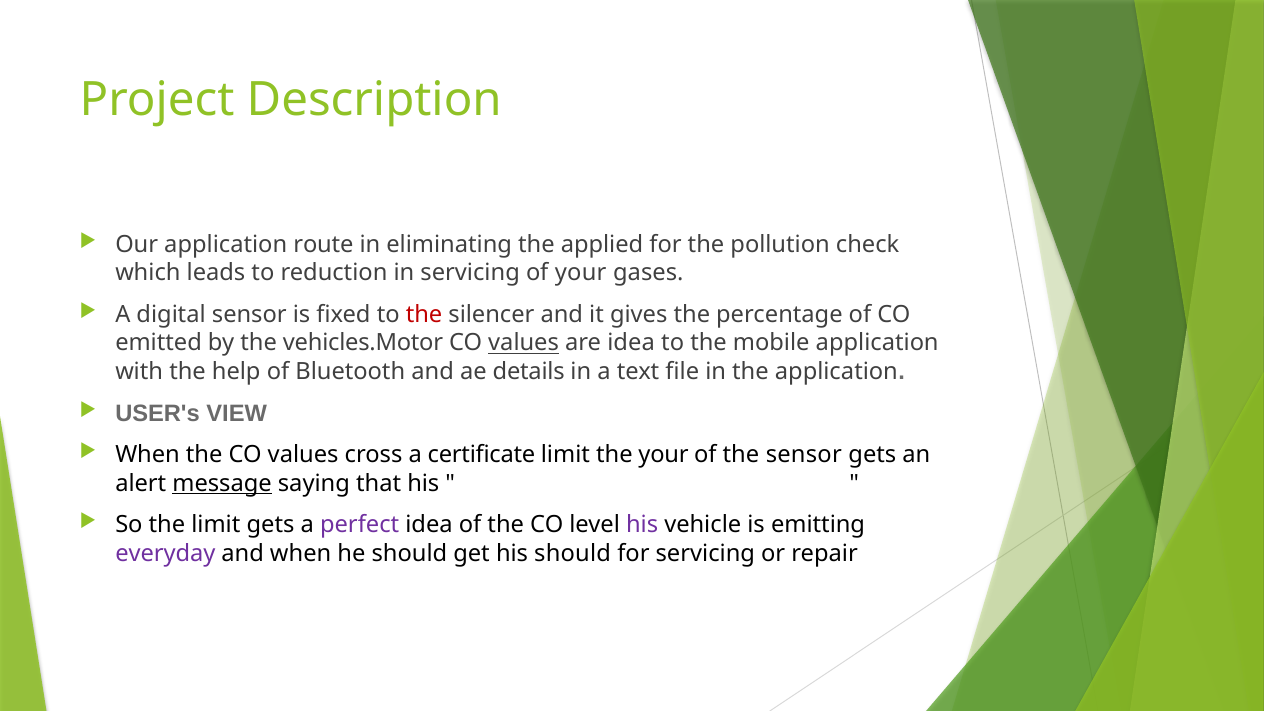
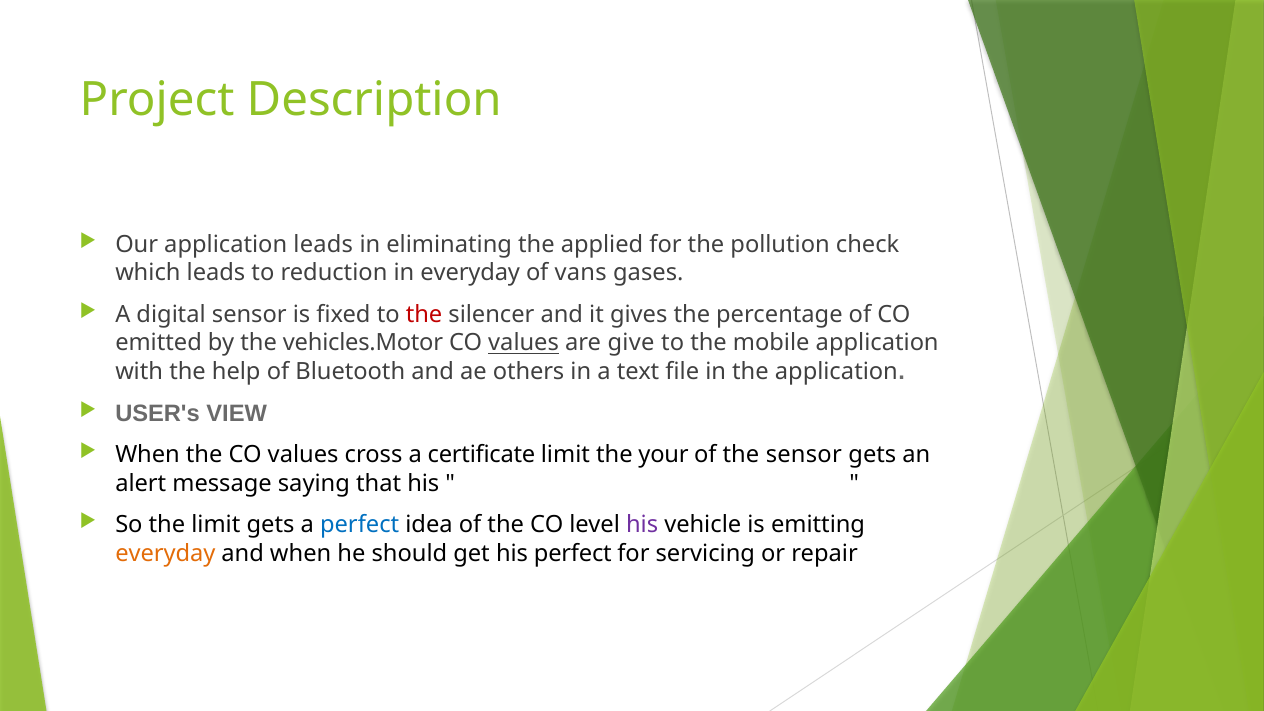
application route: route -> leads (323, 245)
in servicing: servicing -> everyday (470, 273)
of your: your -> vans (581, 273)
are idea: idea -> give (631, 343)
details: details -> others (529, 372)
message underline: present -> none (222, 483)
perfect colour: purple -> blue (360, 525)
everyday colour: purple -> orange (165, 553)
his should: should -> perfect (573, 553)
